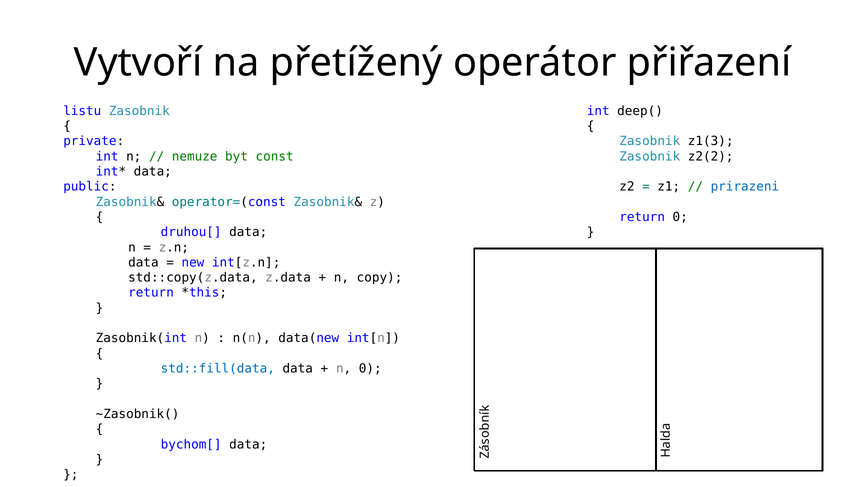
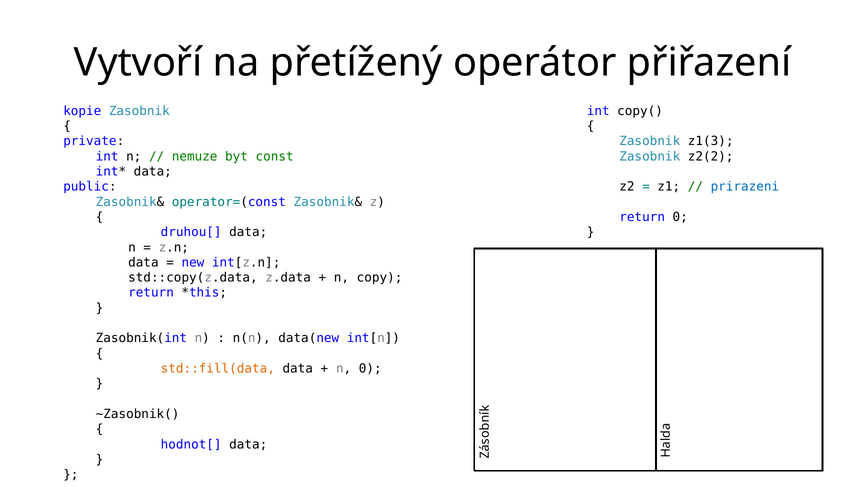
listu: listu -> kopie (82, 111)
deep(: deep( -> copy( (640, 111)
std::fill(data colour: blue -> orange (218, 369)
bychom[: bychom[ -> hodnot[ (191, 445)
